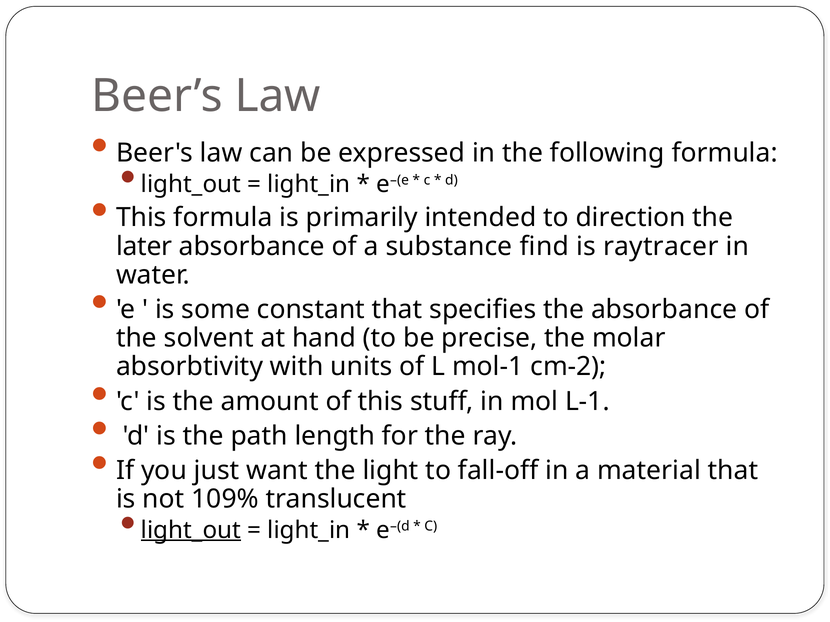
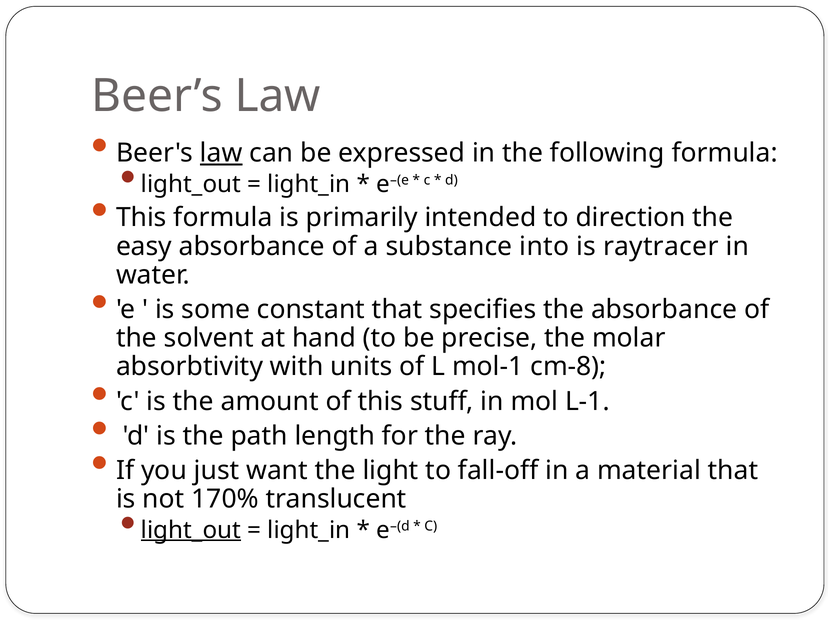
law underline: none -> present (221, 153)
later: later -> easy (144, 246)
find: find -> into (544, 246)
cm-2: cm-2 -> cm-8 (568, 367)
109%: 109% -> 170% (225, 500)
